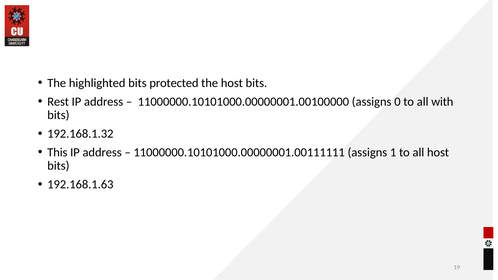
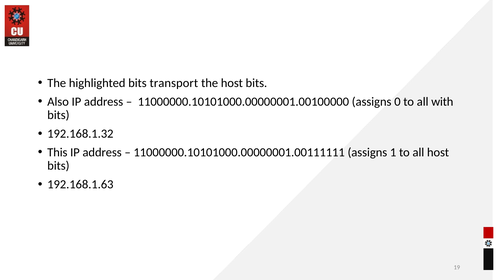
protected: protected -> transport (174, 83)
Rest: Rest -> Also (58, 102)
